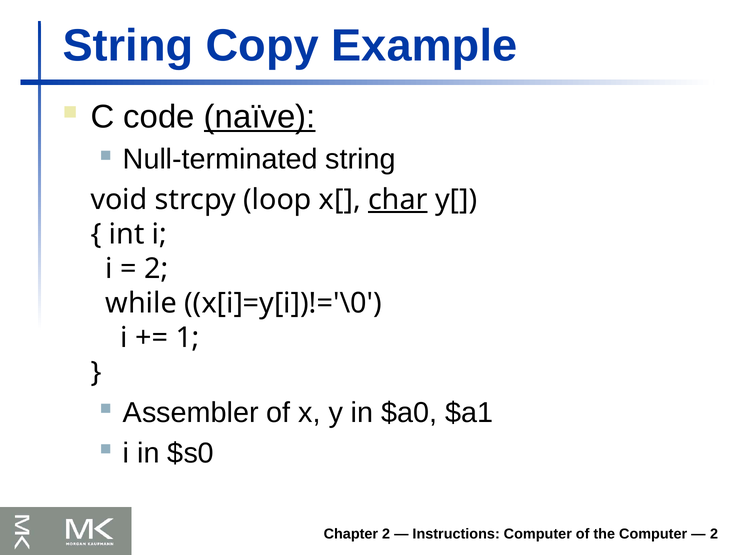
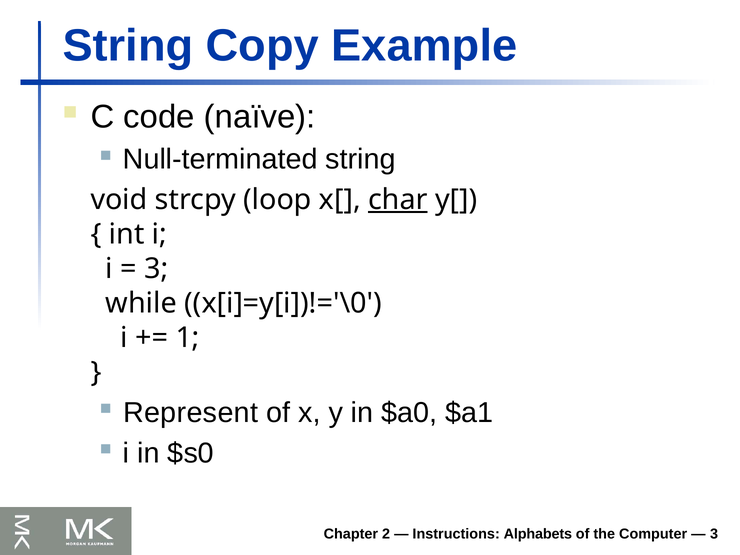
naïve underline: present -> none (260, 117)
2: 2 -> 3 (156, 269)
Assembler: Assembler -> Represent (191, 413)
Instructions Computer: Computer -> Alphabets (538, 534)
2: 2 -> 3 (714, 534)
